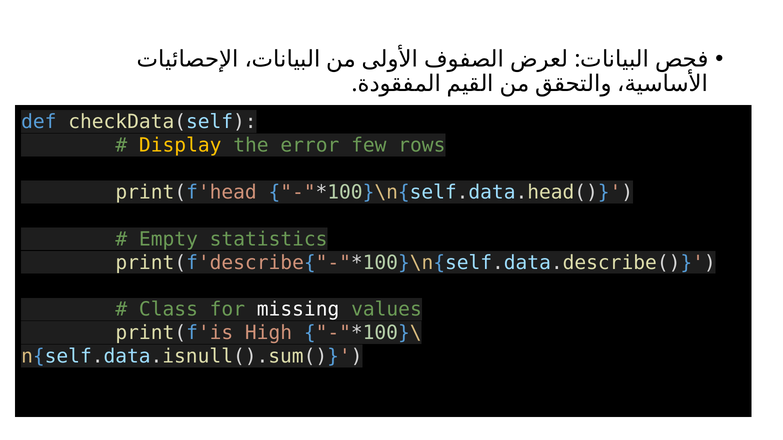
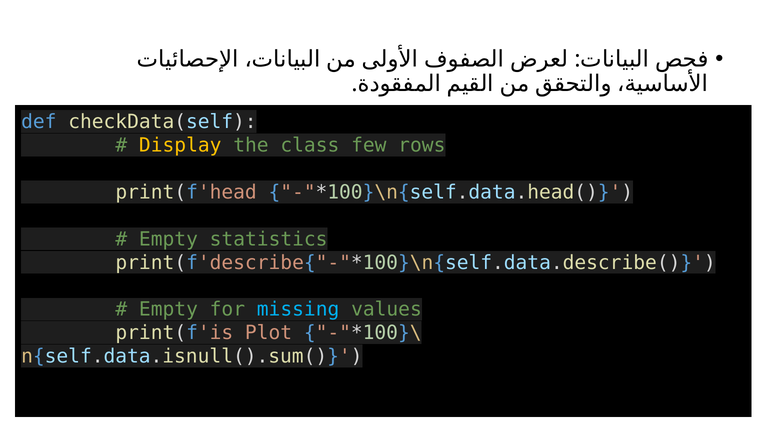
error: error -> class (310, 145)
Class: Class -> Empty (168, 310)
missing colour: white -> light blue (298, 310)
High: High -> Plot (269, 333)
